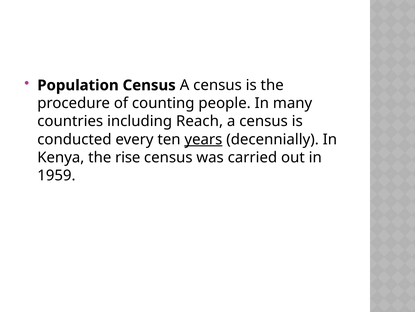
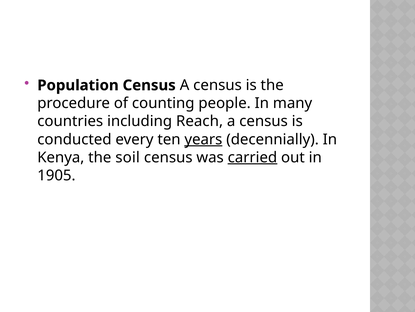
rise: rise -> soil (128, 157)
carried underline: none -> present (252, 157)
1959: 1959 -> 1905 (56, 175)
